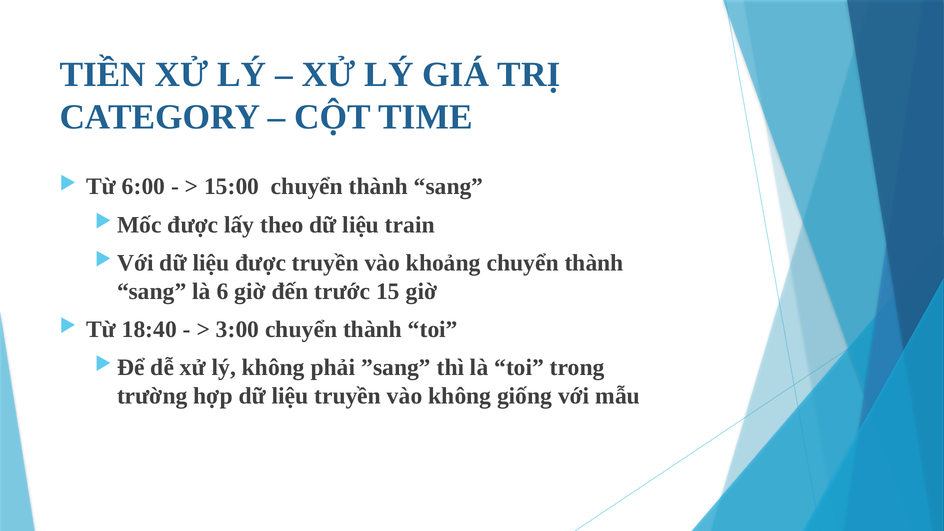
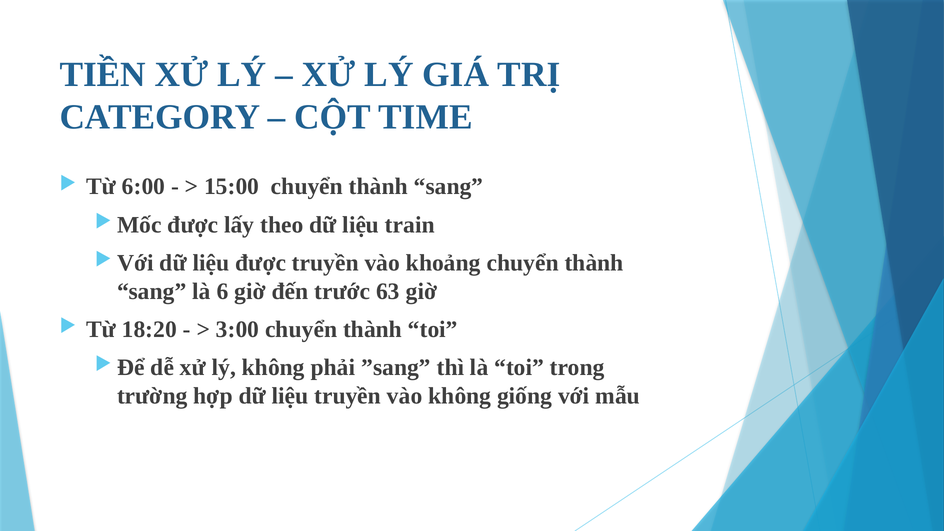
15: 15 -> 63 (388, 291)
18:40: 18:40 -> 18:20 (149, 329)
